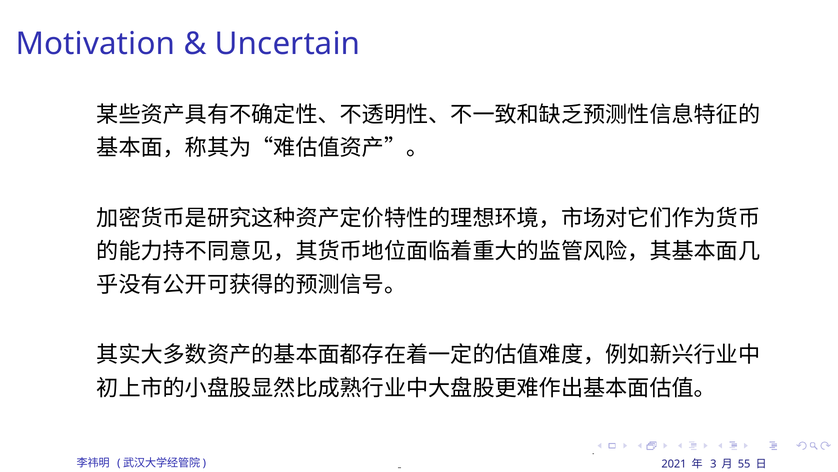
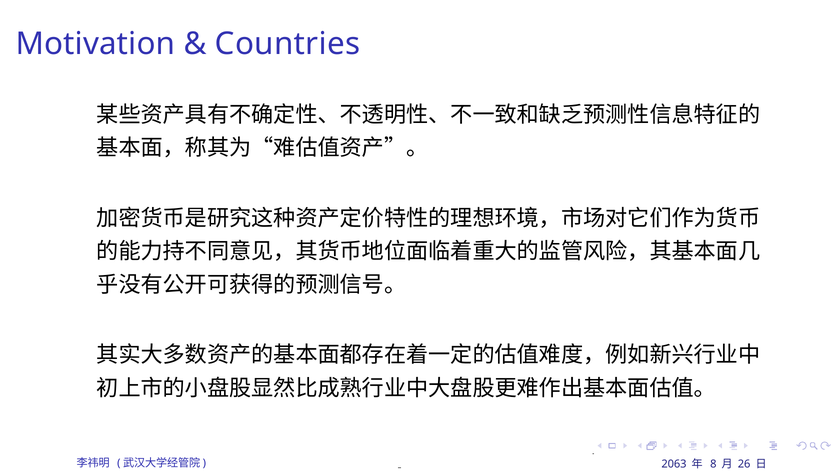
Uncertain: Uncertain -> Countries (288, 44)
2021: 2021 -> 2063 (674, 464)
3: 3 -> 8 (713, 464)
55: 55 -> 26 (744, 464)
